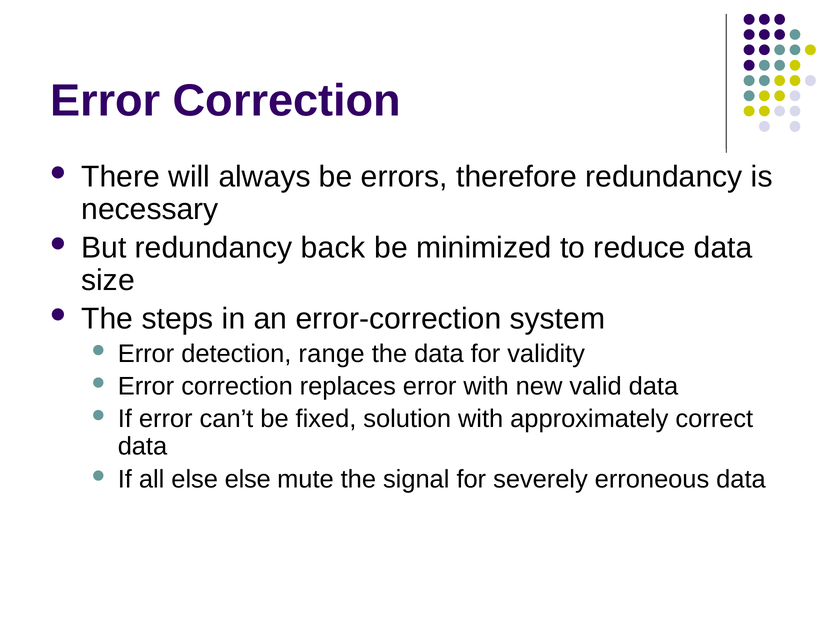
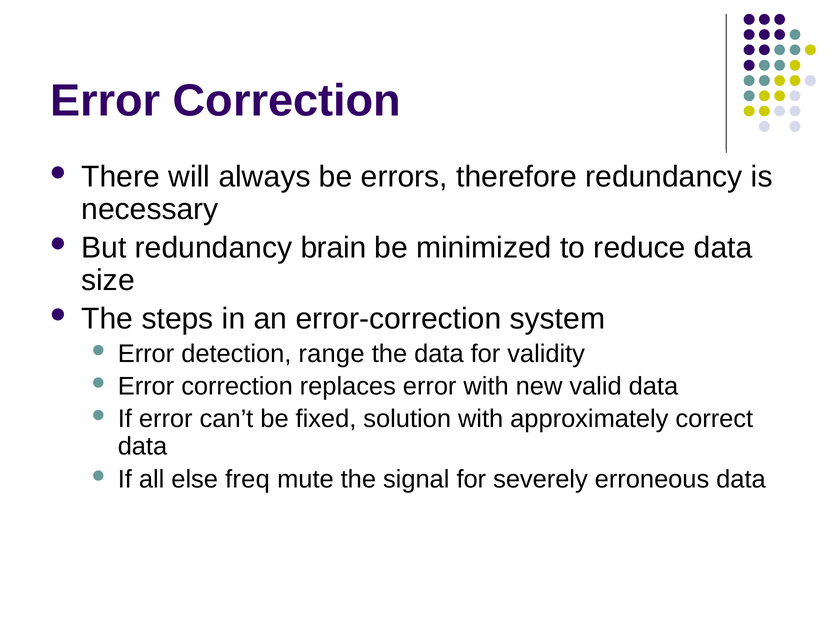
back: back -> brain (333, 248)
else else: else -> freq (247, 480)
